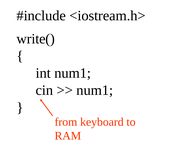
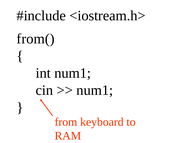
write(: write( -> from( (36, 39)
